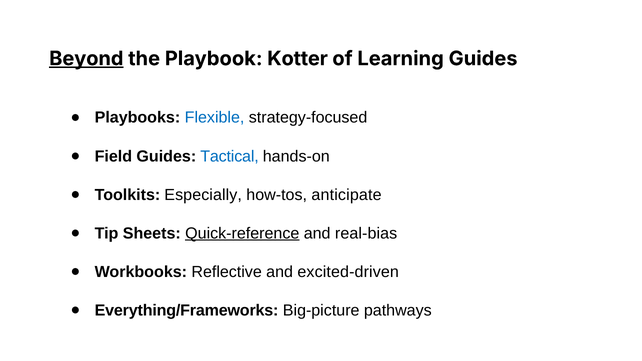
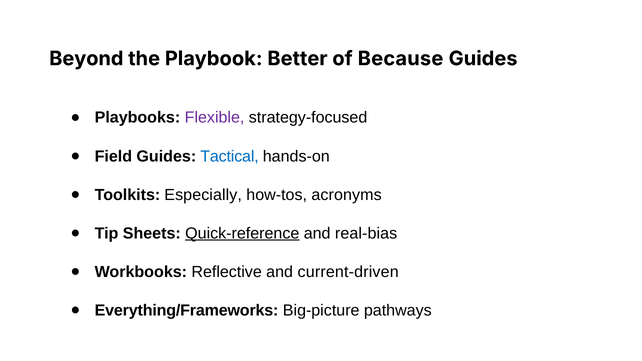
Beyond underline: present -> none (86, 59)
Kotter: Kotter -> Better (297, 59)
Learning: Learning -> Because (401, 59)
Flexible colour: blue -> purple (215, 118)
anticipate: anticipate -> acronyms (347, 195)
excited-driven: excited-driven -> current-driven (348, 272)
